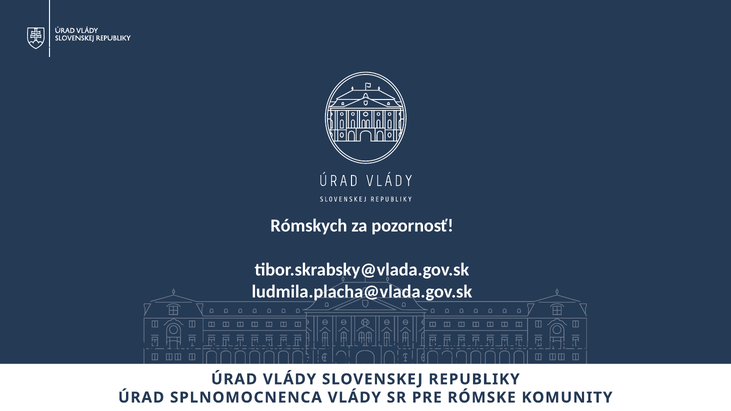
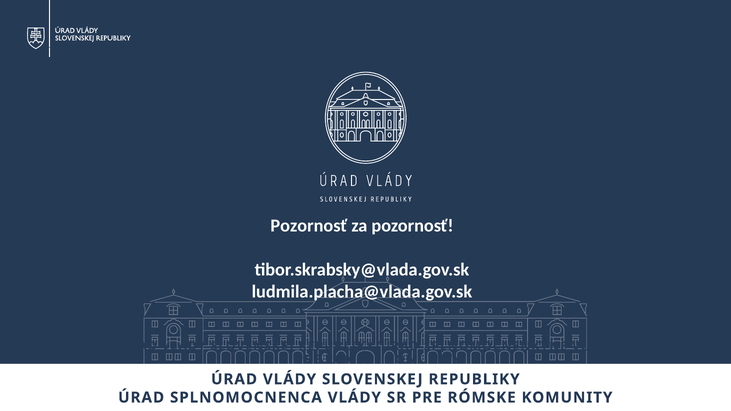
Rómskych: Rómskych -> Pozornosť (309, 226)
